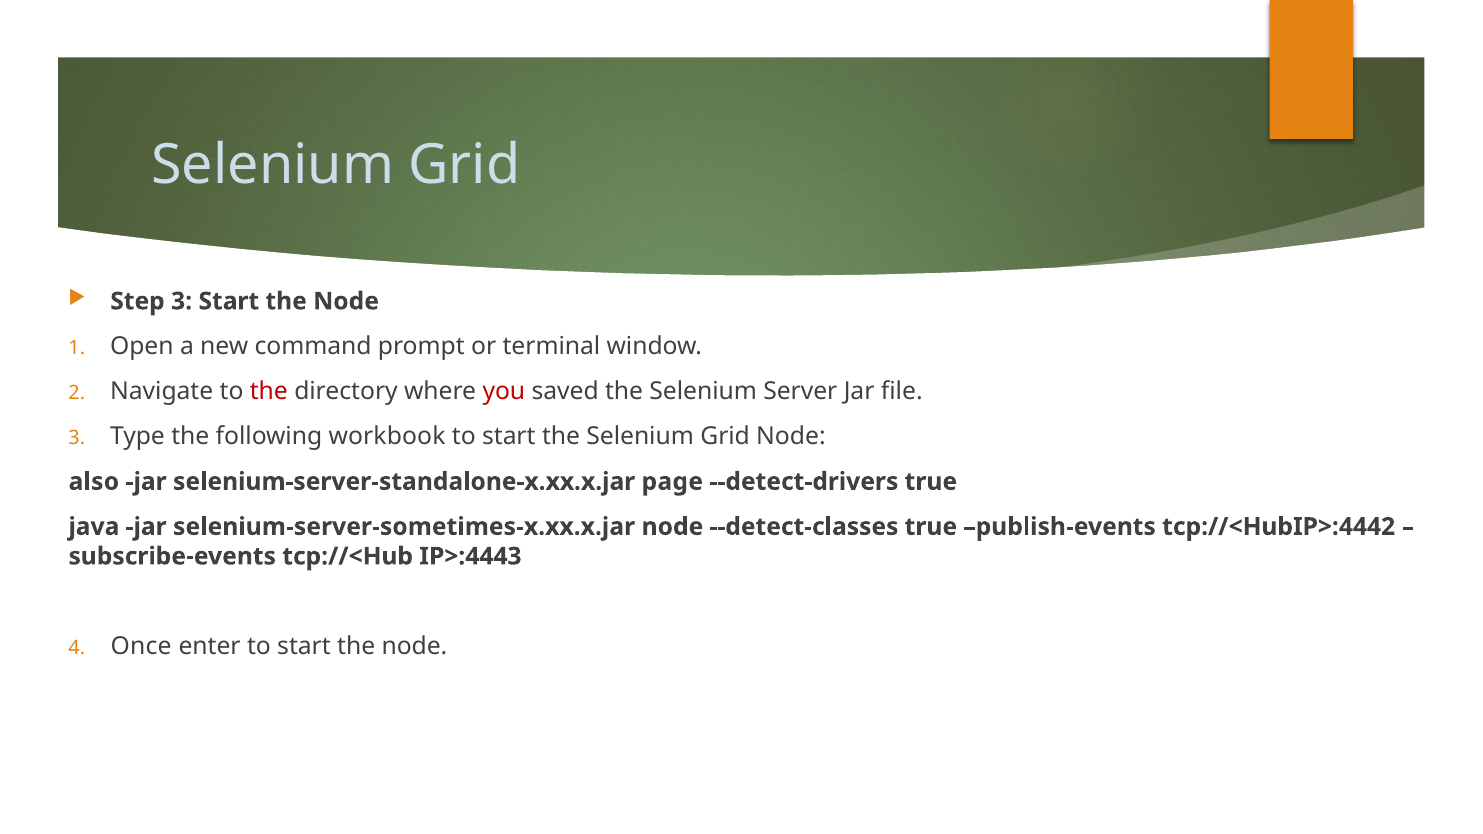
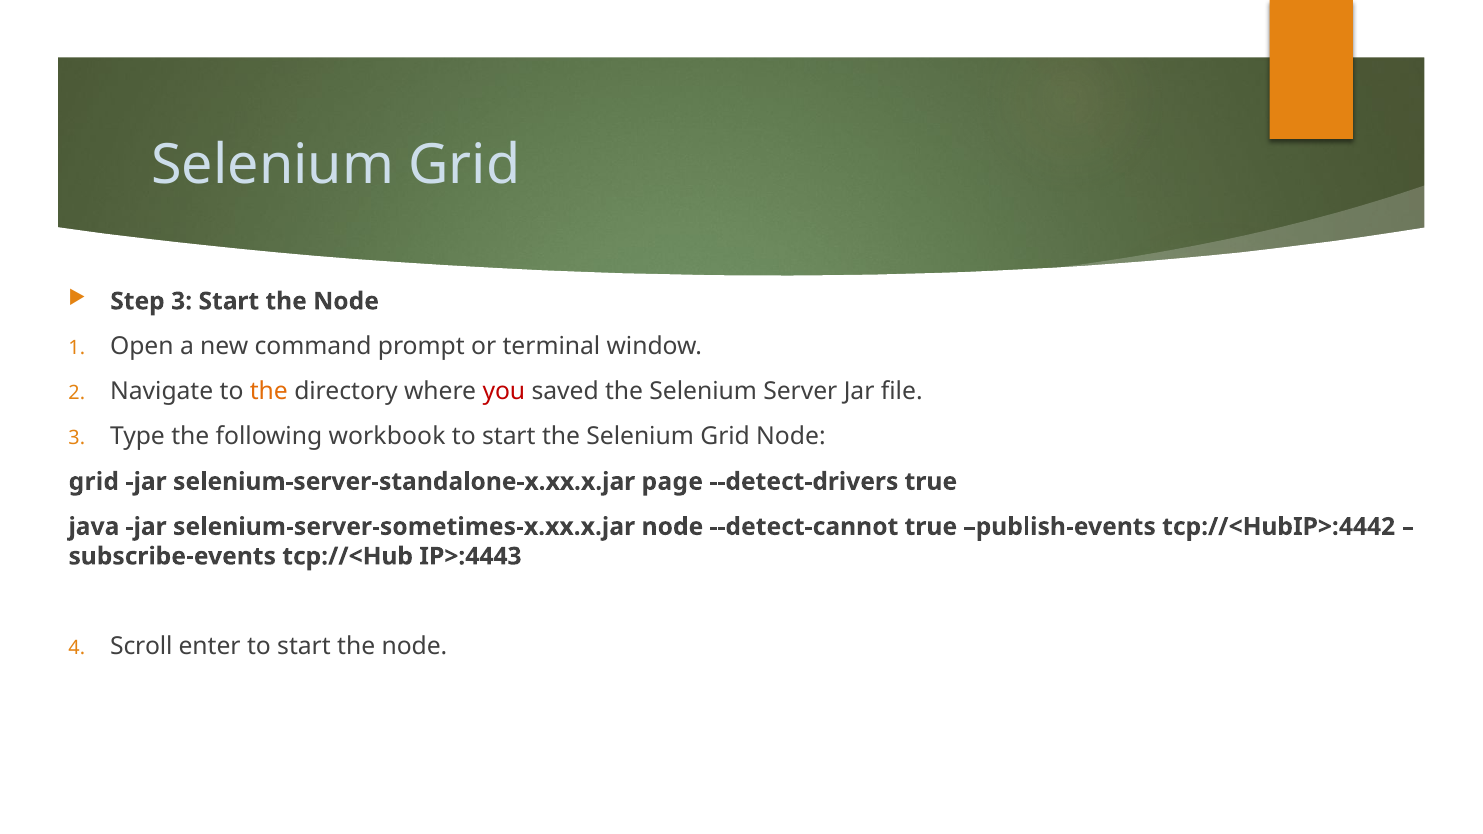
the colour: red -> orange (269, 392)
also: also -> grid (94, 482)
--detect-classes: --detect-classes -> --detect-cannot (804, 527)
Once: Once -> Scroll (141, 647)
